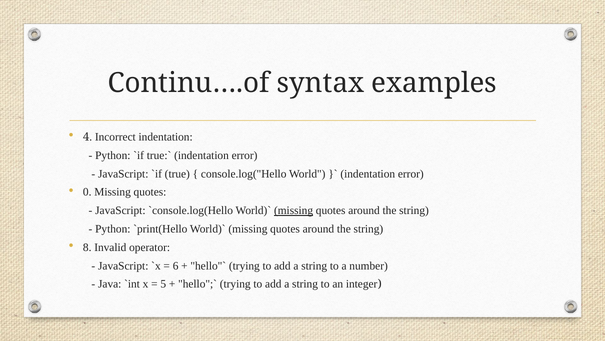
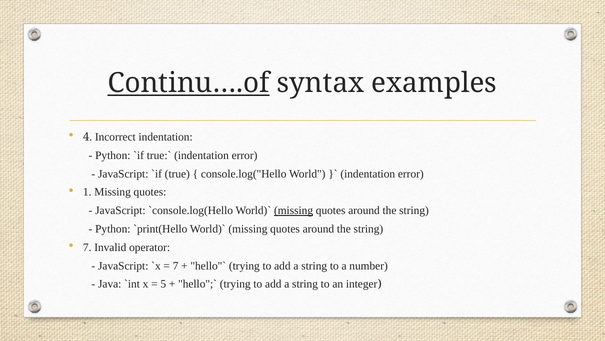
Continu….of underline: none -> present (189, 83)
0: 0 -> 1 (87, 192)
8: 8 -> 7 (87, 247)
6: 6 -> 7 (176, 265)
